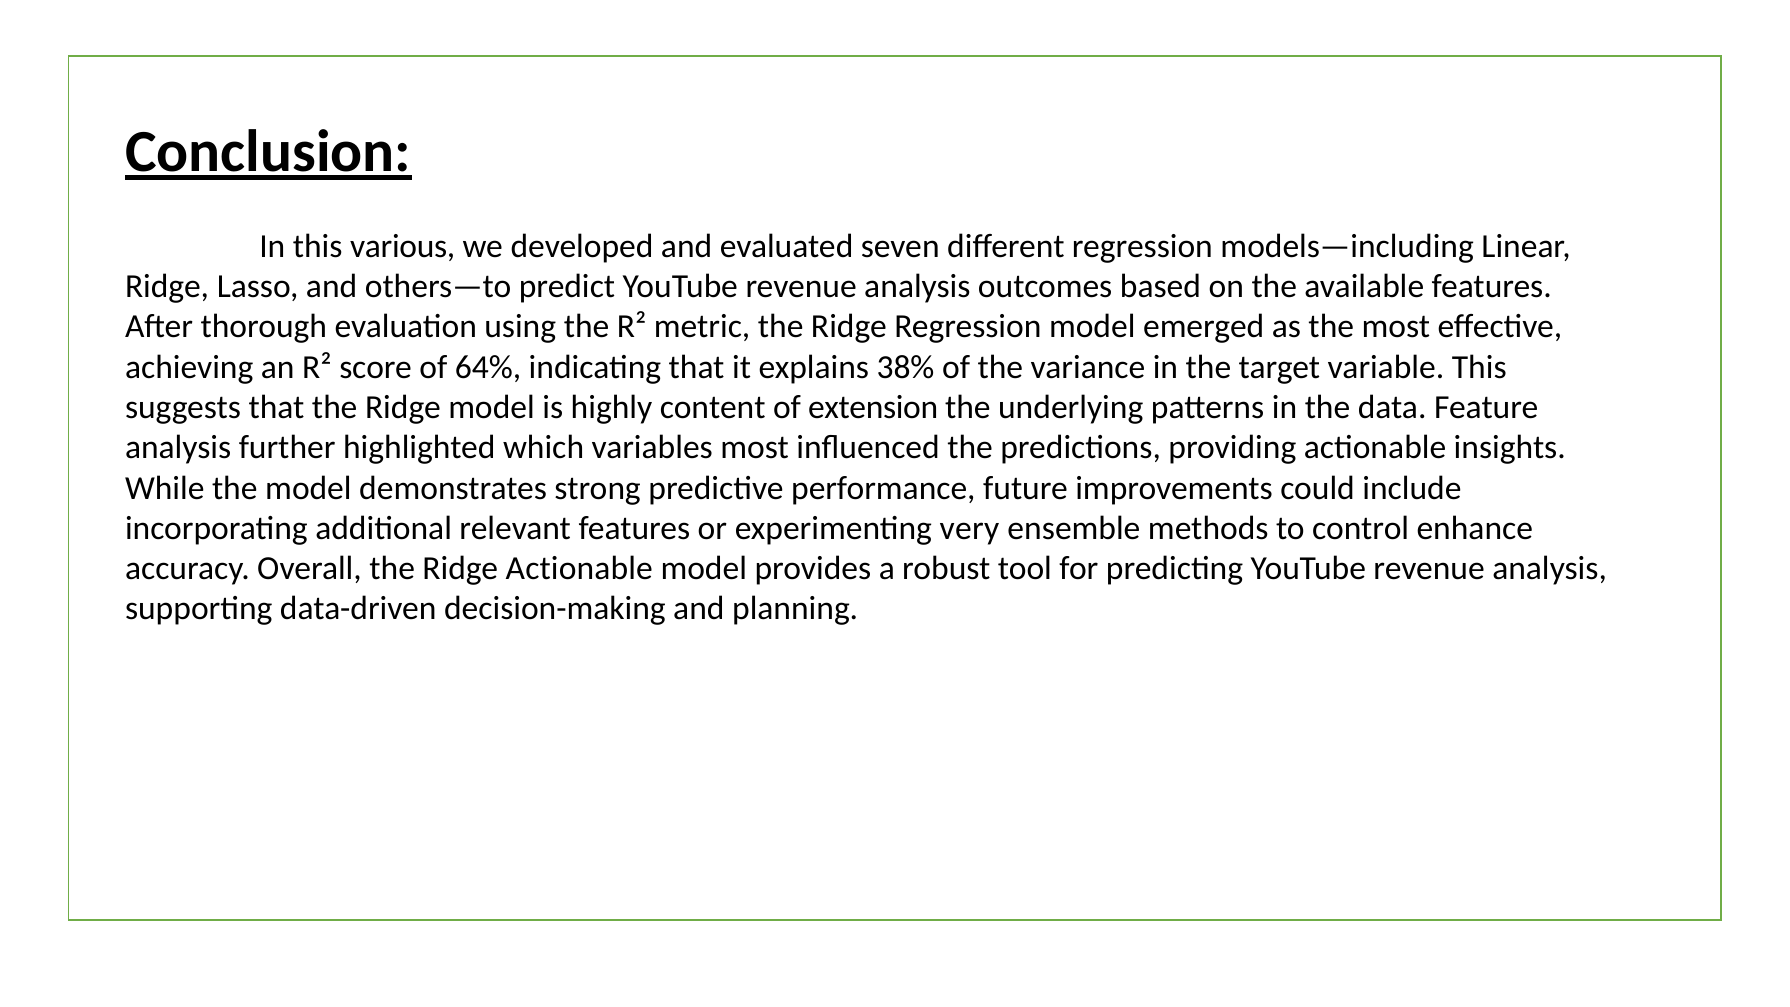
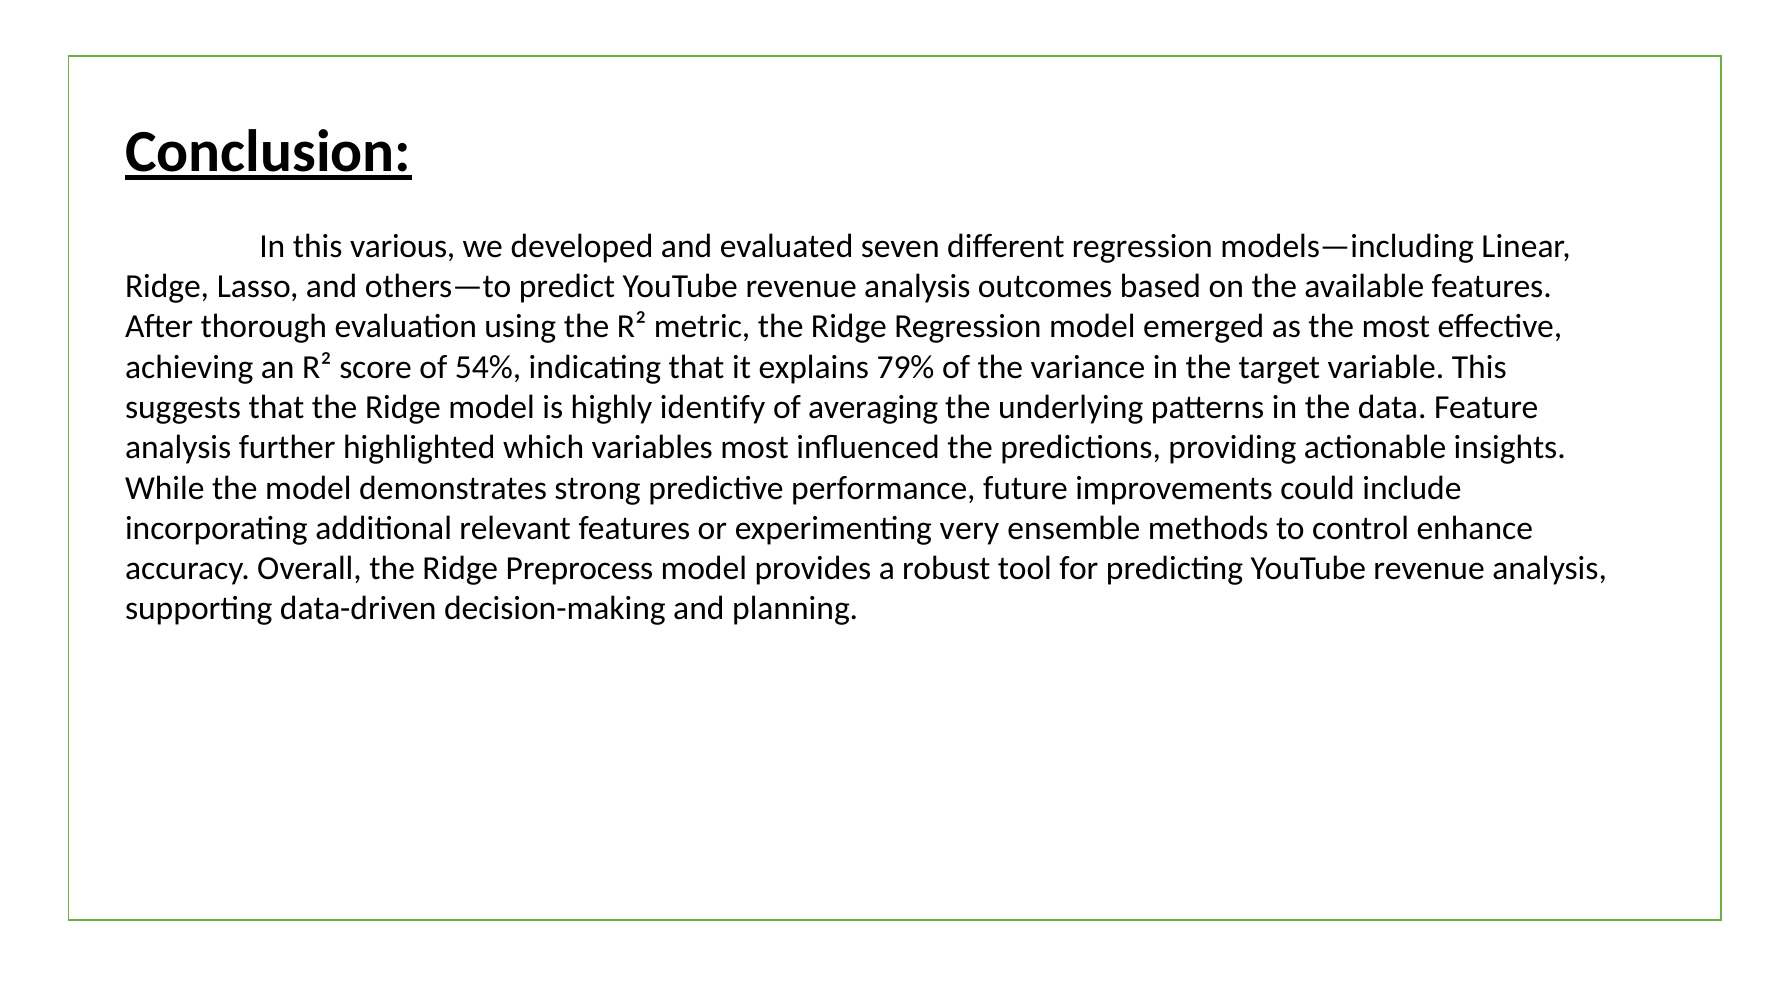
64%: 64% -> 54% (488, 367)
38%: 38% -> 79% (905, 367)
content: content -> identify (713, 407)
extension: extension -> averaging (873, 407)
Ridge Actionable: Actionable -> Preprocess (580, 568)
